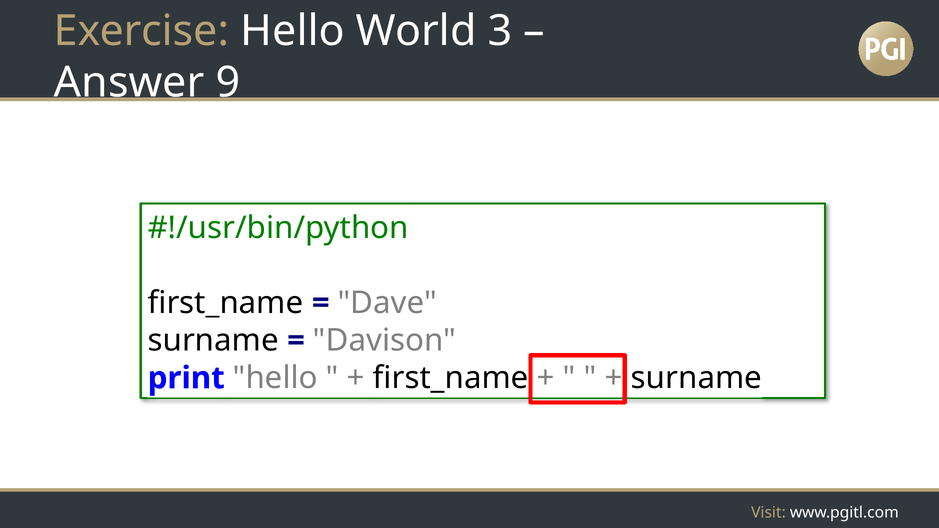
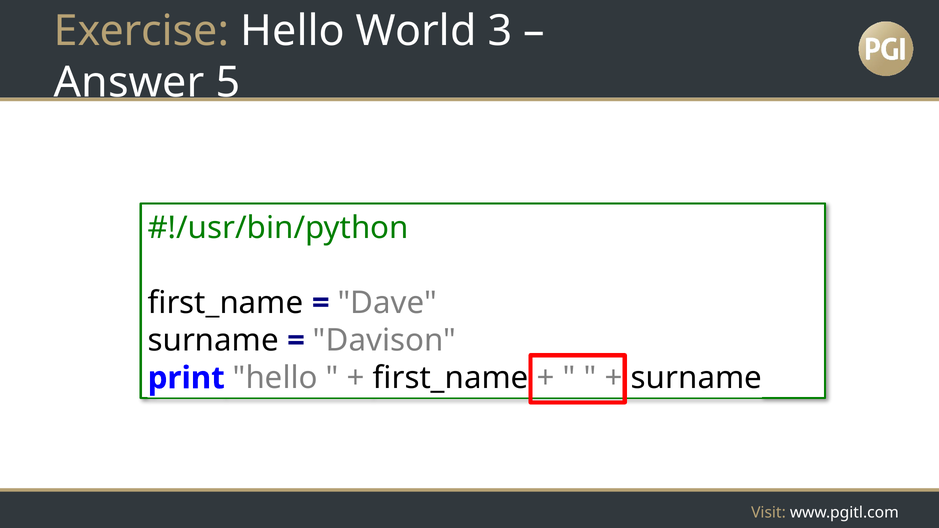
9: 9 -> 5 (228, 83)
